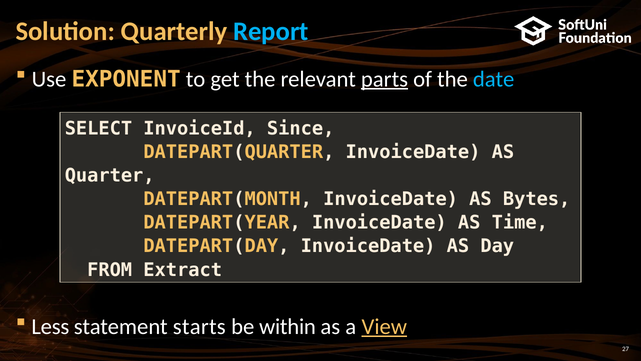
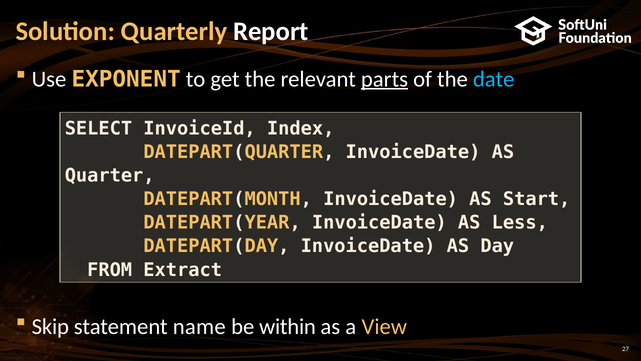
Report colour: light blue -> white (271, 31)
Since: Since -> Index (301, 128)
Bytes: Bytes -> Start (537, 199)
Time: Time -> Less (520, 223)
Less: Less -> Skip (50, 326)
starts: starts -> name (199, 326)
View underline: present -> none (384, 326)
